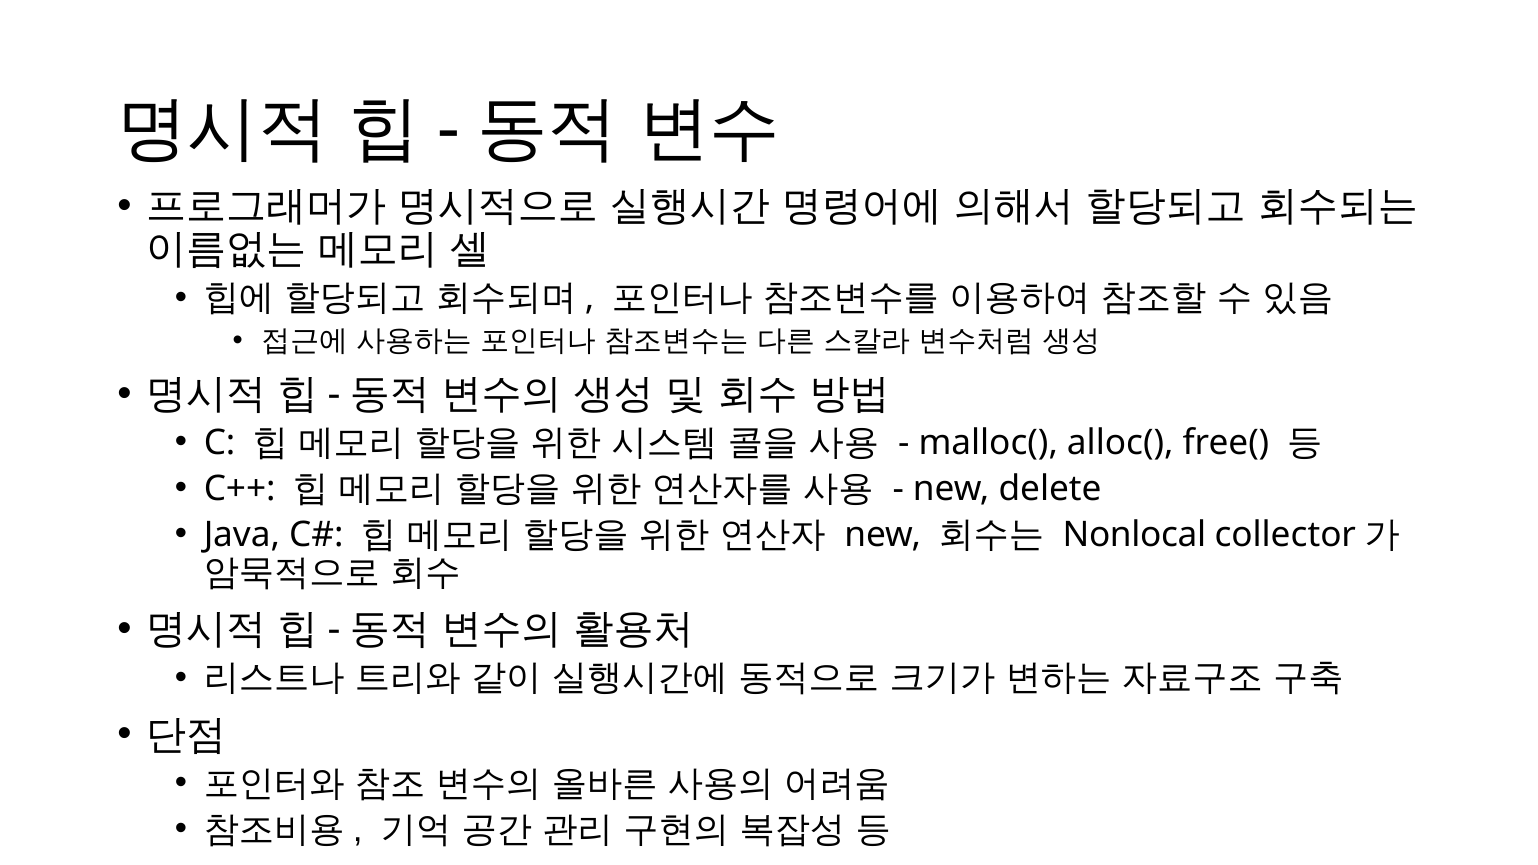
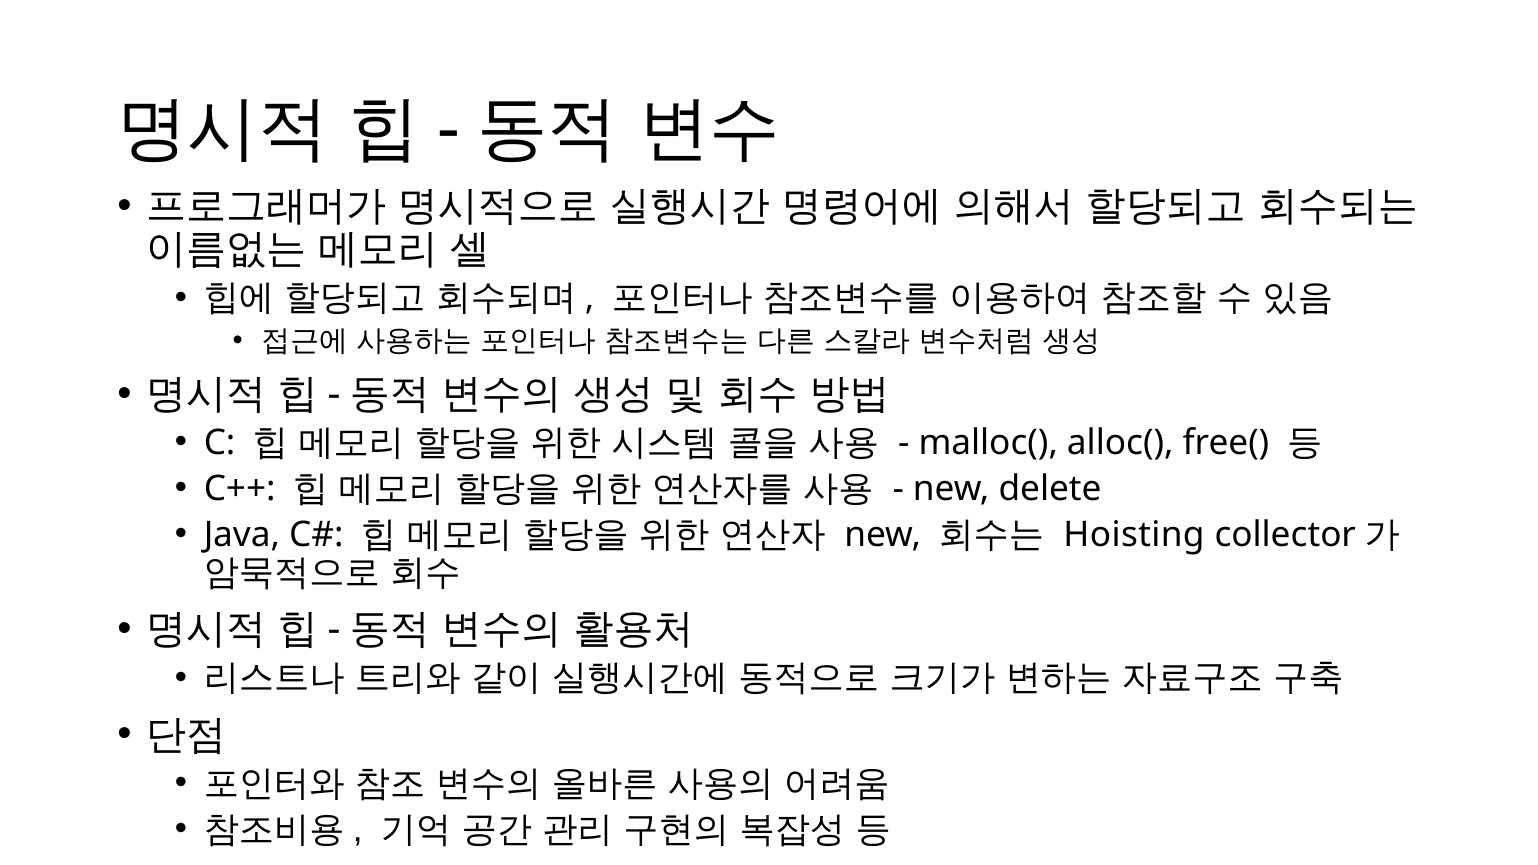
Nonlocal: Nonlocal -> Hoisting (1134, 535)
